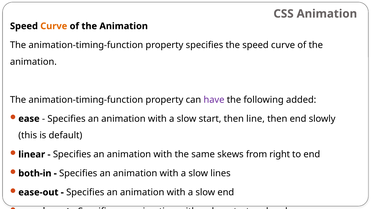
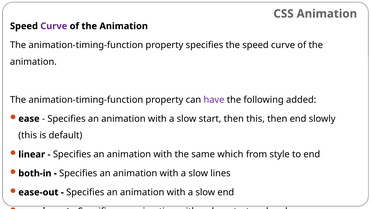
Curve colour: orange -> purple (54, 26)
then line: line -> this (256, 119)
skews: skews -> which (230, 154)
right: right -> style (280, 154)
